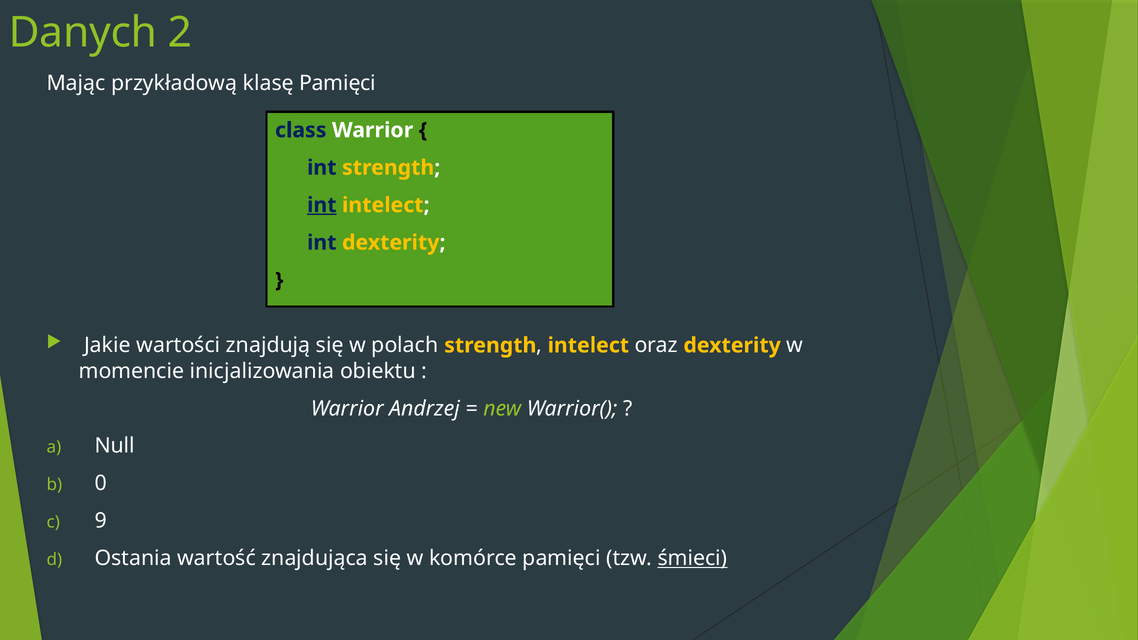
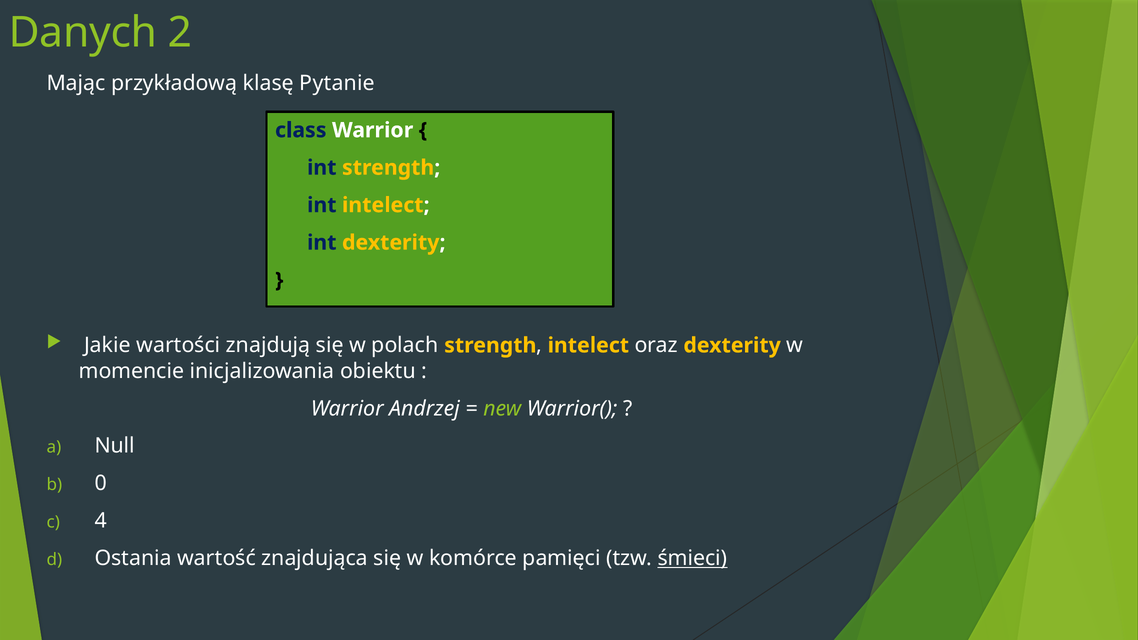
klasę Pamięci: Pamięci -> Pytanie (337, 83)
int underline: present -> none (322, 205)
9: 9 -> 4 (101, 521)
